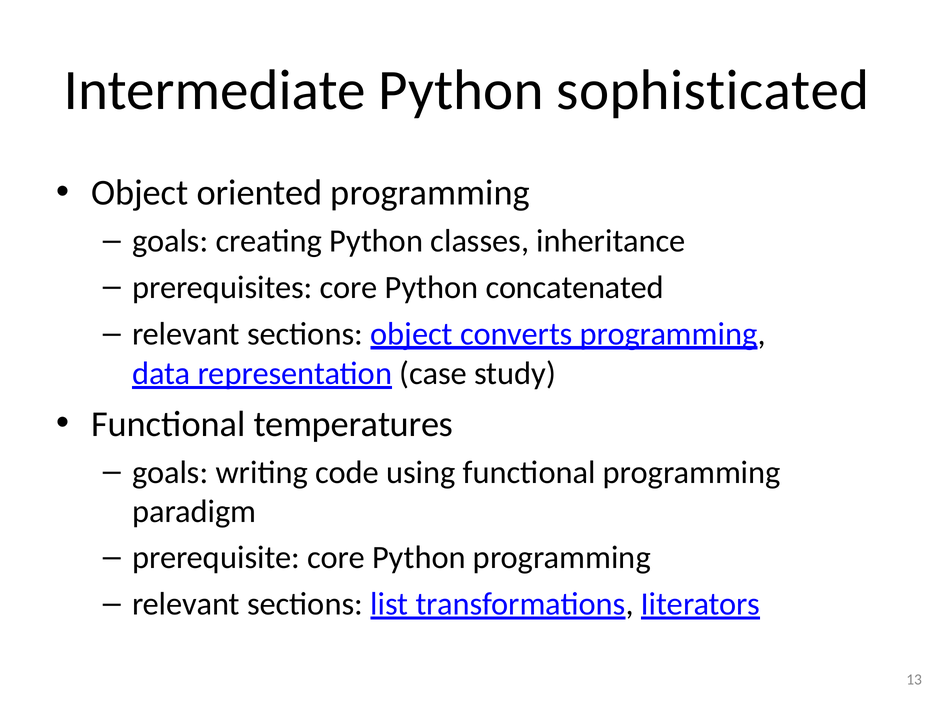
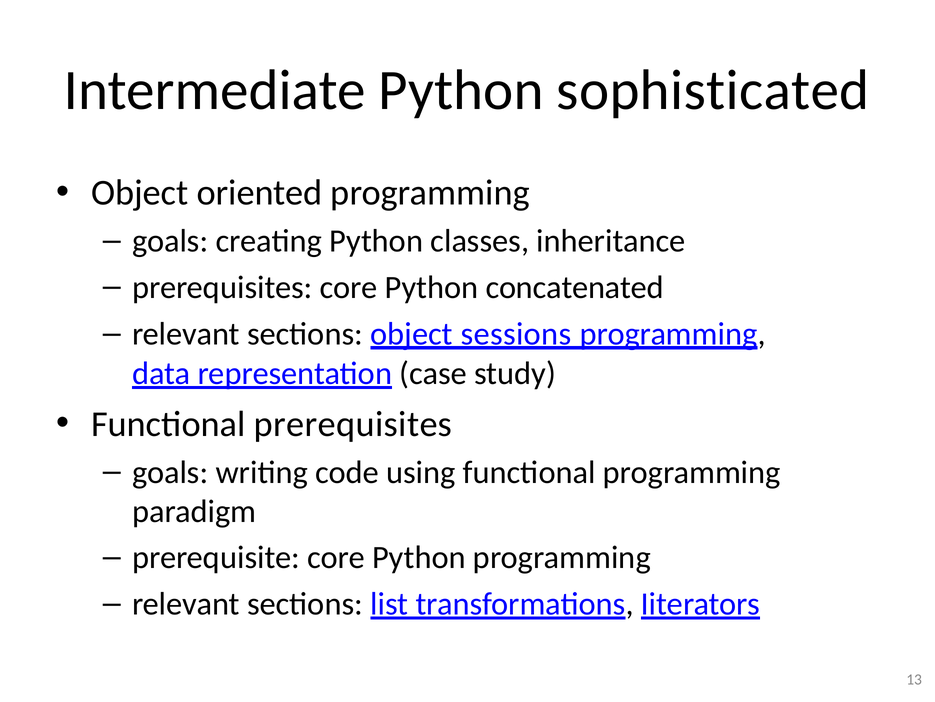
converts: converts -> sessions (516, 333)
Functional temperatures: temperatures -> prerequisites (353, 424)
